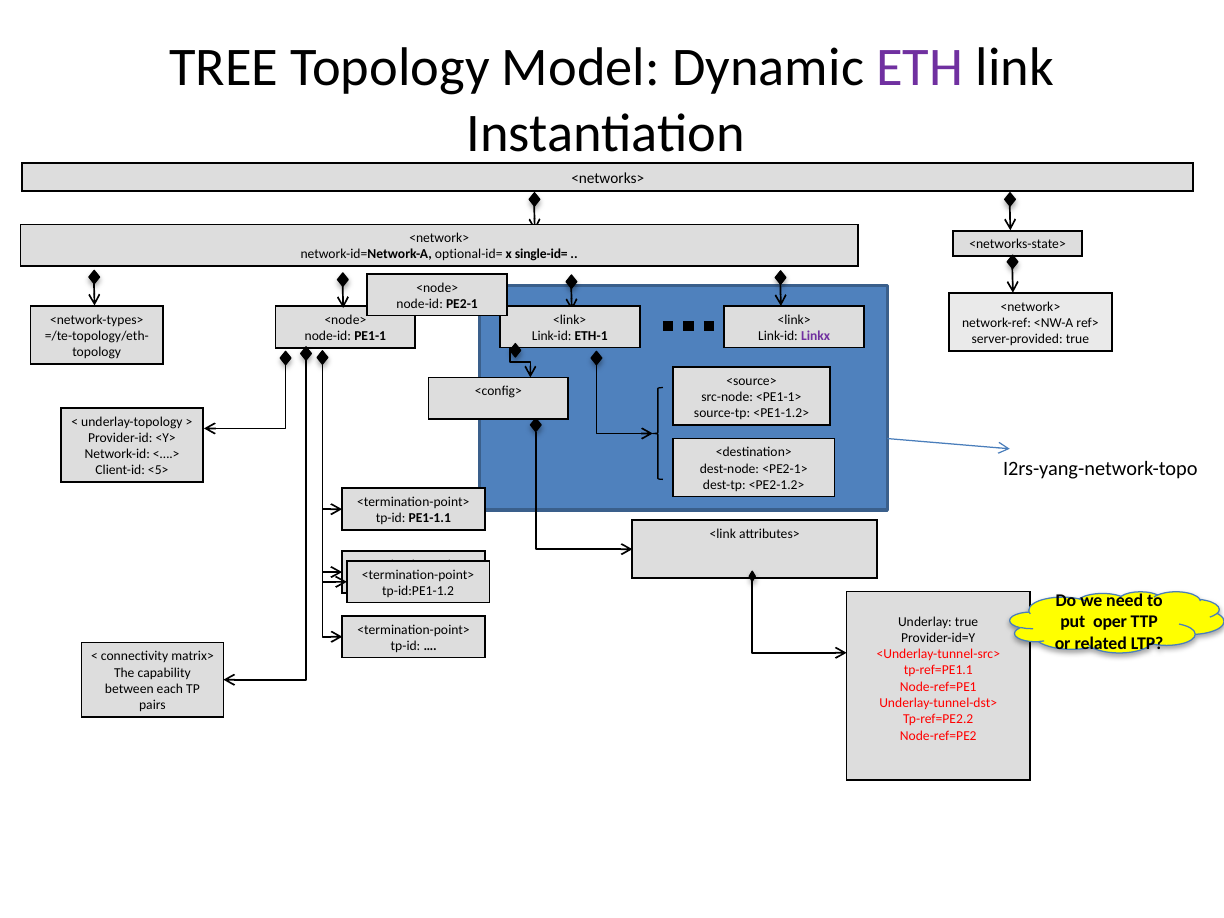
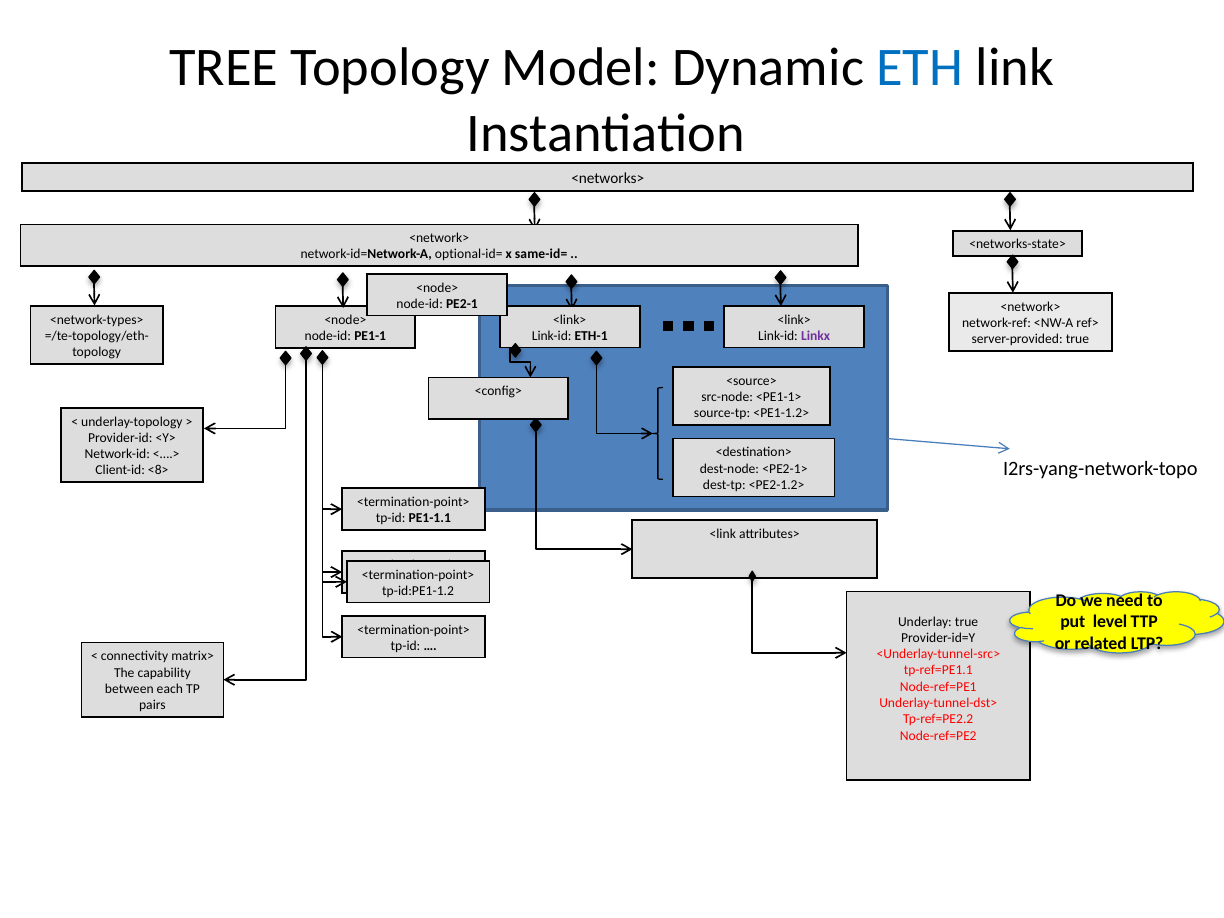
ETH colour: purple -> blue (920, 68)
single-id=: single-id= -> same-id= (541, 254)
<5>: <5> -> <8> (158, 471)
oper: oper -> level (1110, 622)
